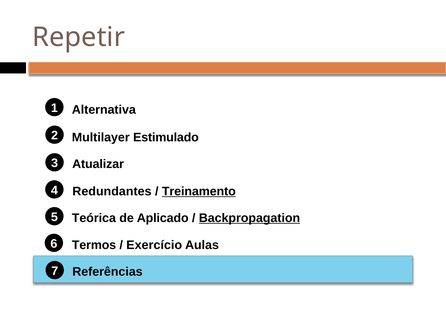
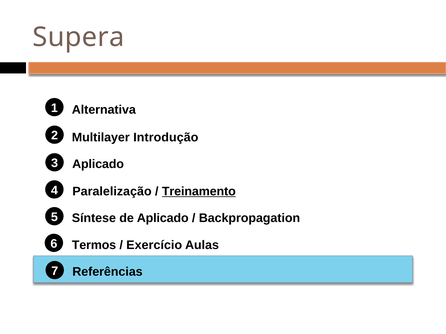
Repetir: Repetir -> Supera (78, 37)
Estimulado: Estimulado -> Introdução (166, 138)
3 Atualizar: Atualizar -> Aplicado (98, 164)
Redundantes: Redundantes -> Paralelização (112, 192)
Teórica: Teórica -> Síntese (94, 218)
Backpropagation underline: present -> none (249, 218)
